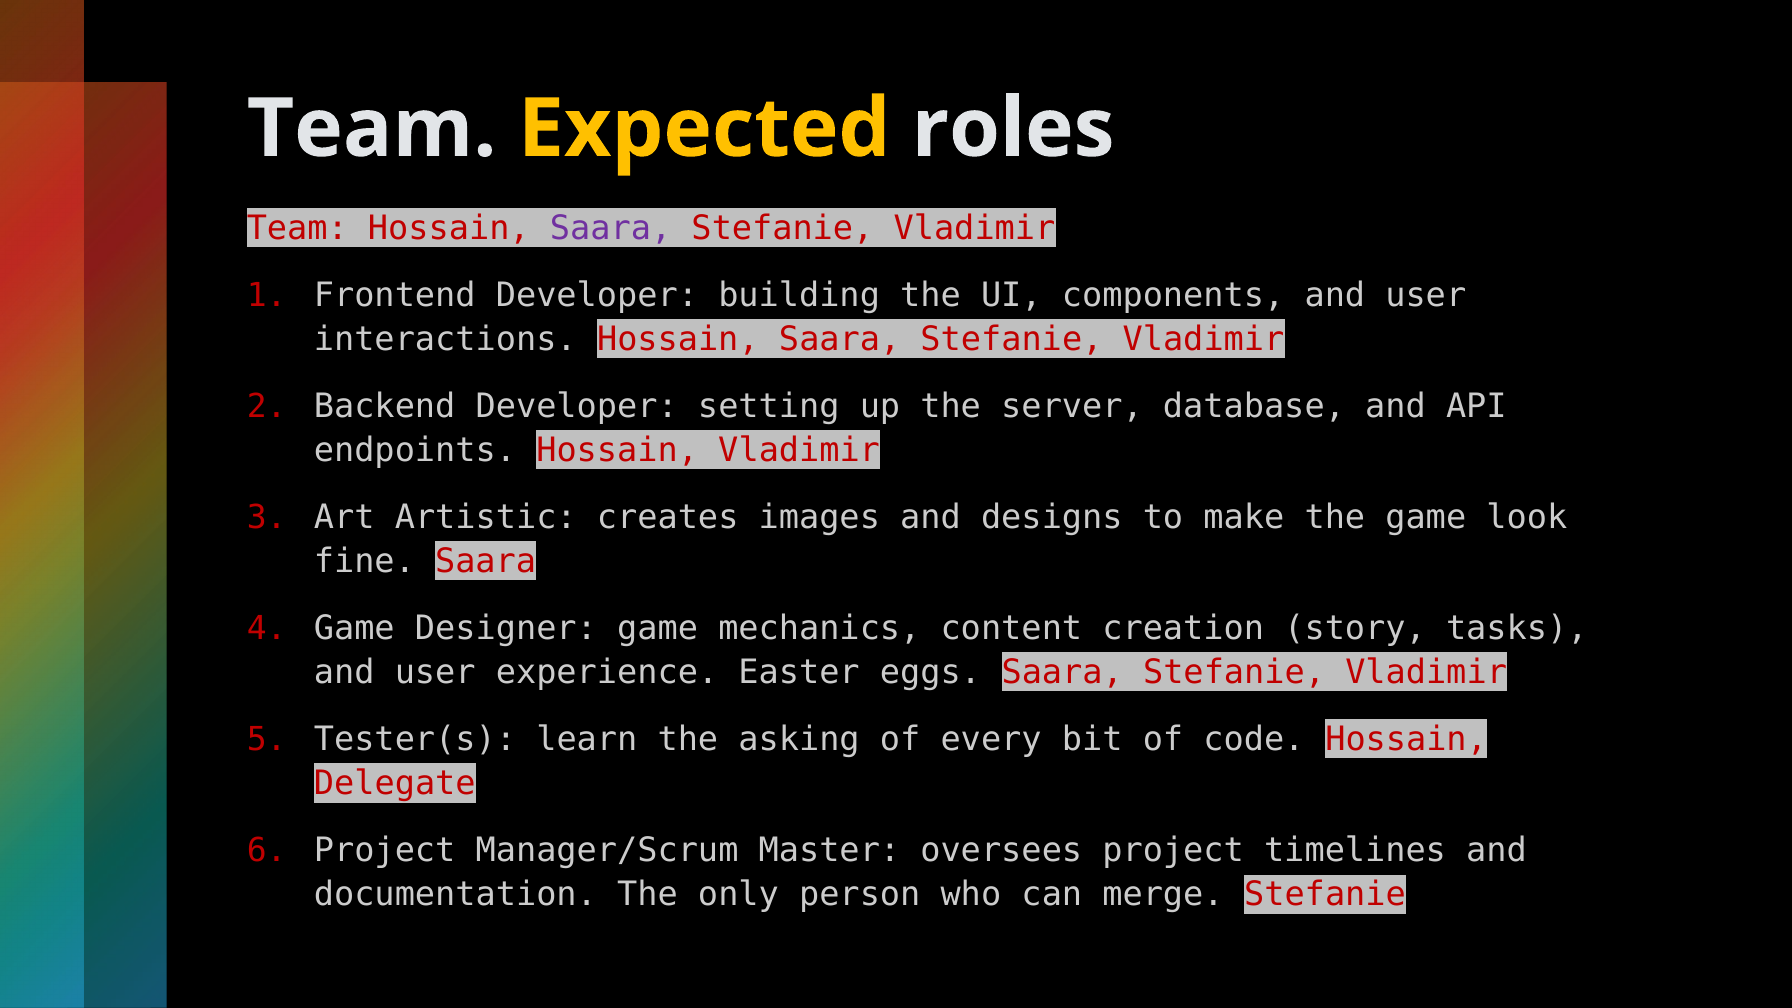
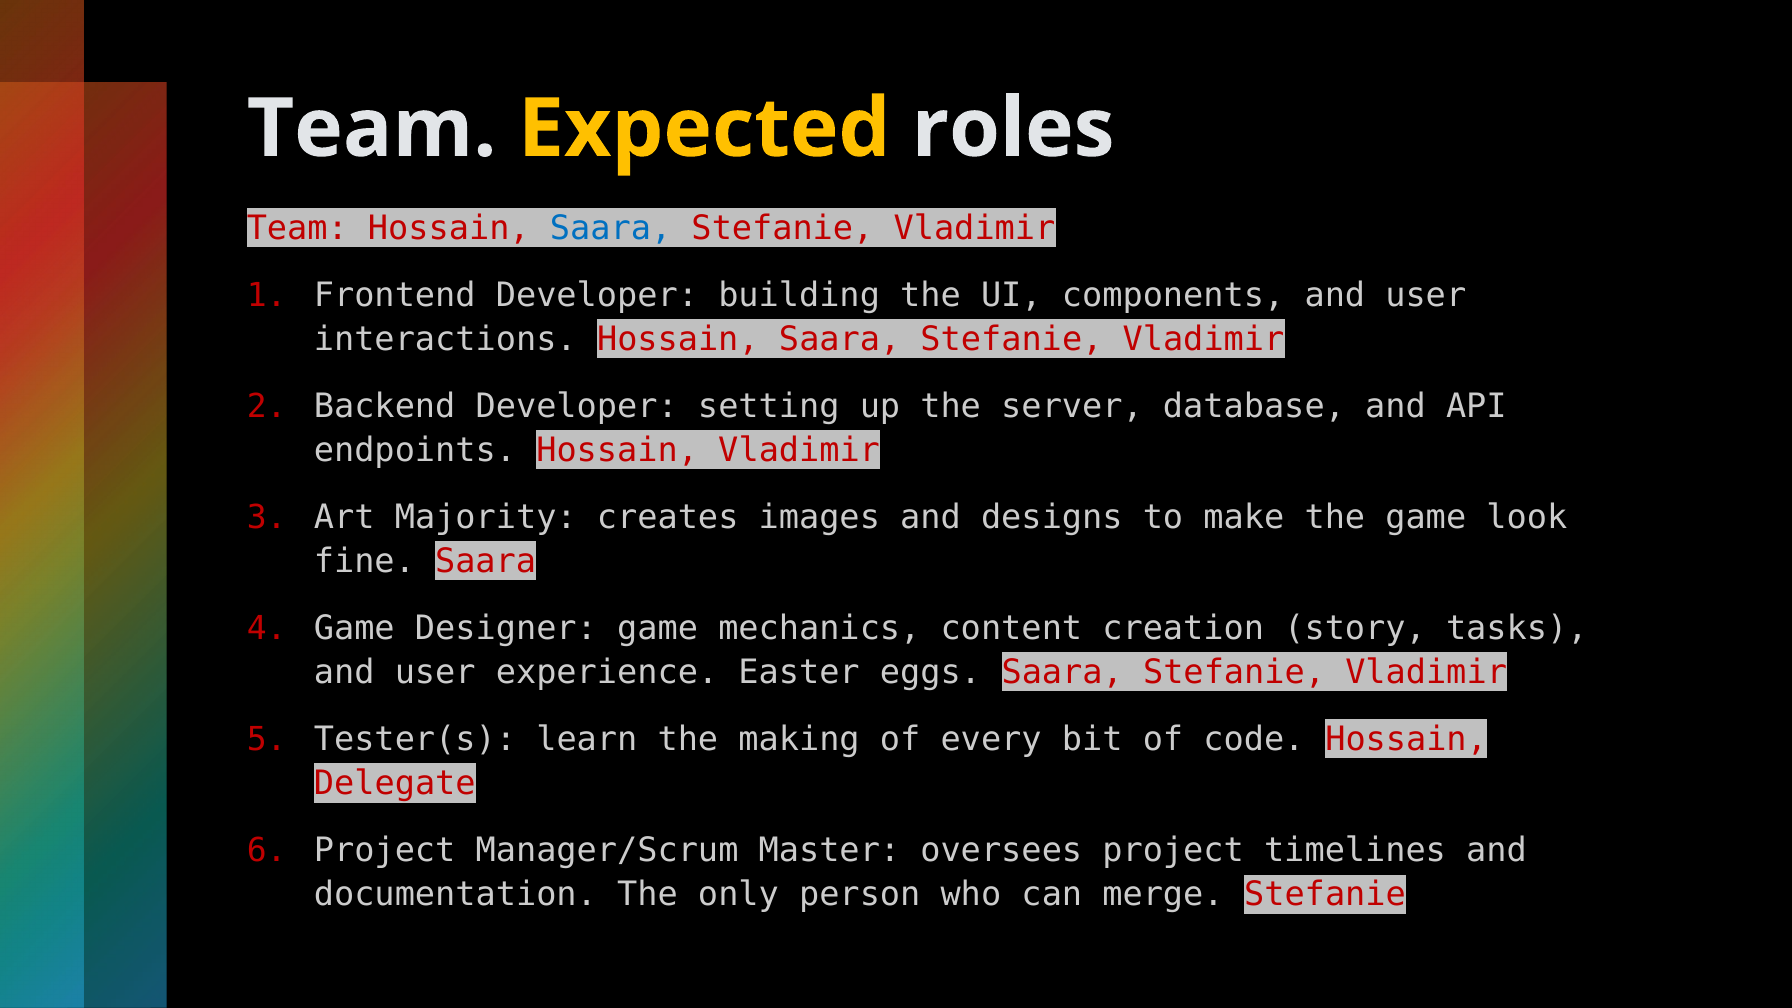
Saara colour: purple -> blue (611, 228)
Artistic: Artistic -> Majority (486, 517)
asking: asking -> making (799, 739)
